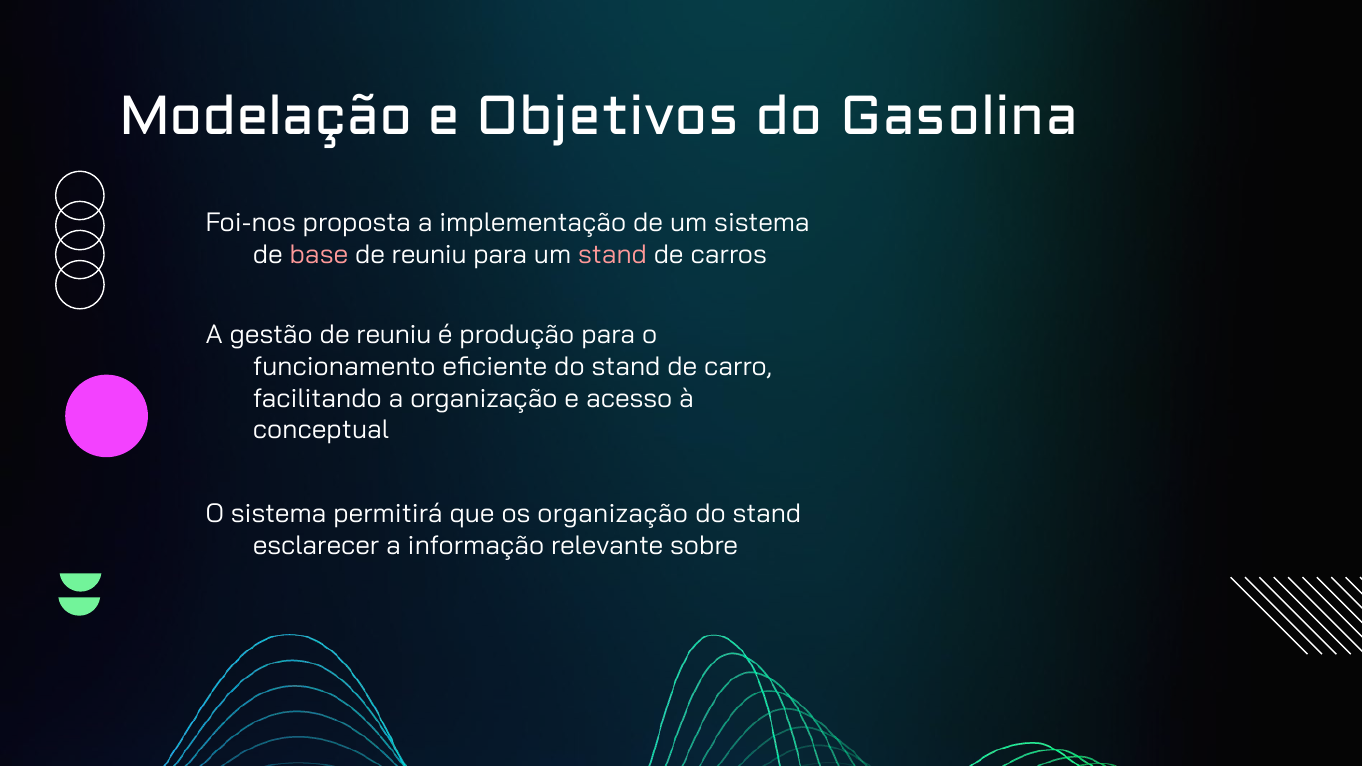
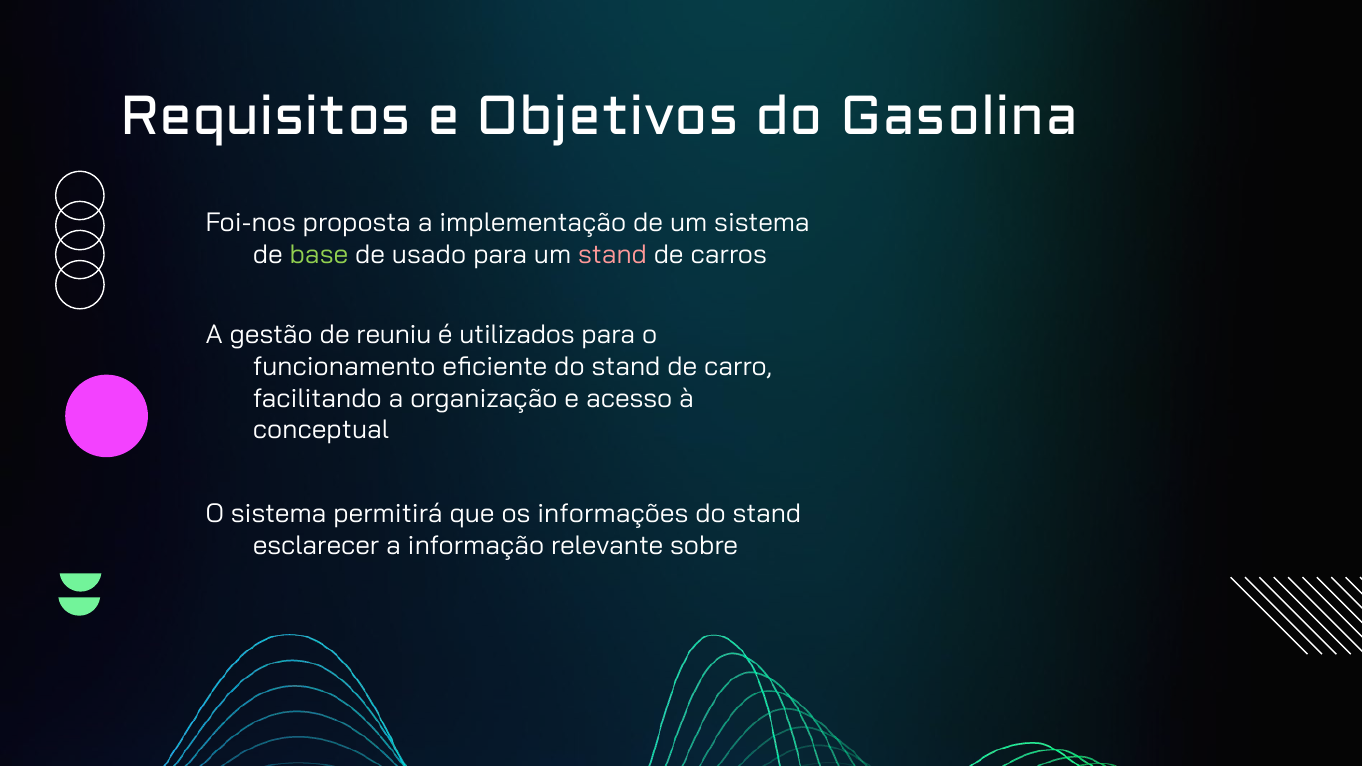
Modelação: Modelação -> Requisitos (266, 117)
base colour: pink -> light green (319, 255)
reuniu: reuniu -> usado (429, 255)
produção: produção -> utilizados (517, 335)
os organização: organização -> informações (613, 514)
